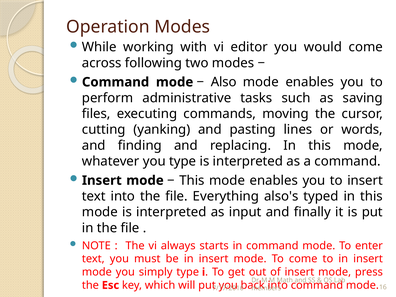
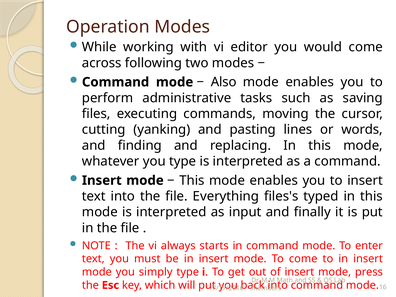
also's: also's -> files's (281, 196)
